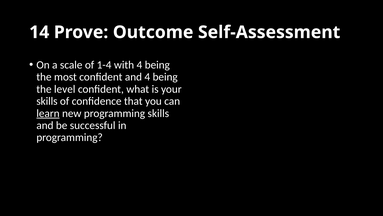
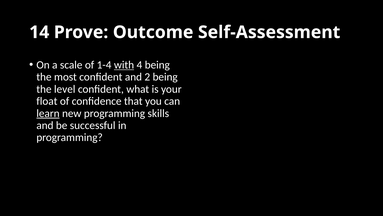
with underline: none -> present (124, 65)
and 4: 4 -> 2 (147, 77)
skills: skills -> float (47, 101)
